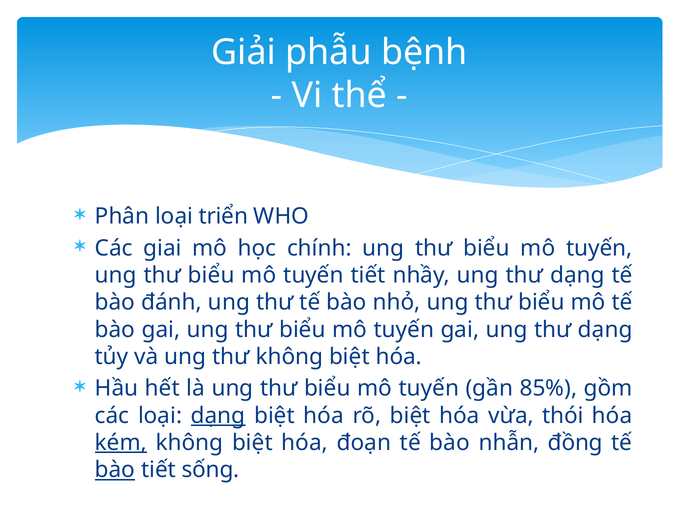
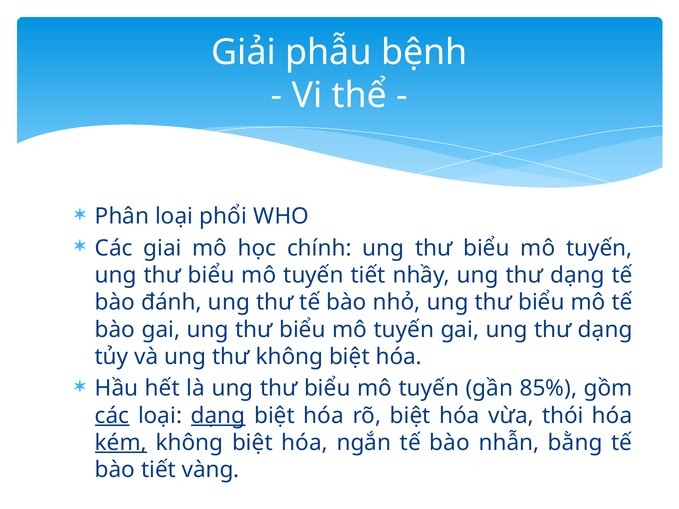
triển: triển -> phổi (223, 217)
các underline: none -> present (112, 416)
đoạn: đoạn -> ngắn (364, 443)
đồng: đồng -> bằng (575, 443)
bào underline: present -> none (115, 470)
sống: sống -> vàng (211, 470)
